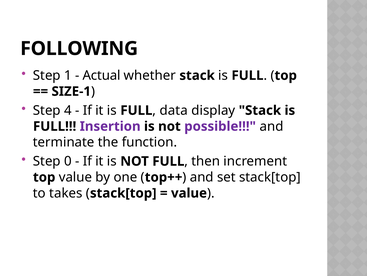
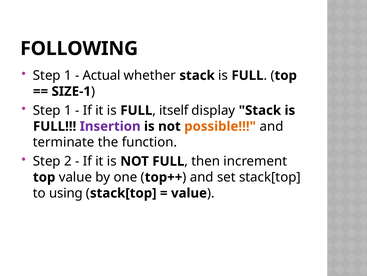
4: 4 -> 1 (68, 110)
data: data -> itself (174, 110)
possible colour: purple -> orange (220, 126)
0: 0 -> 2 (68, 161)
takes: takes -> using (66, 193)
